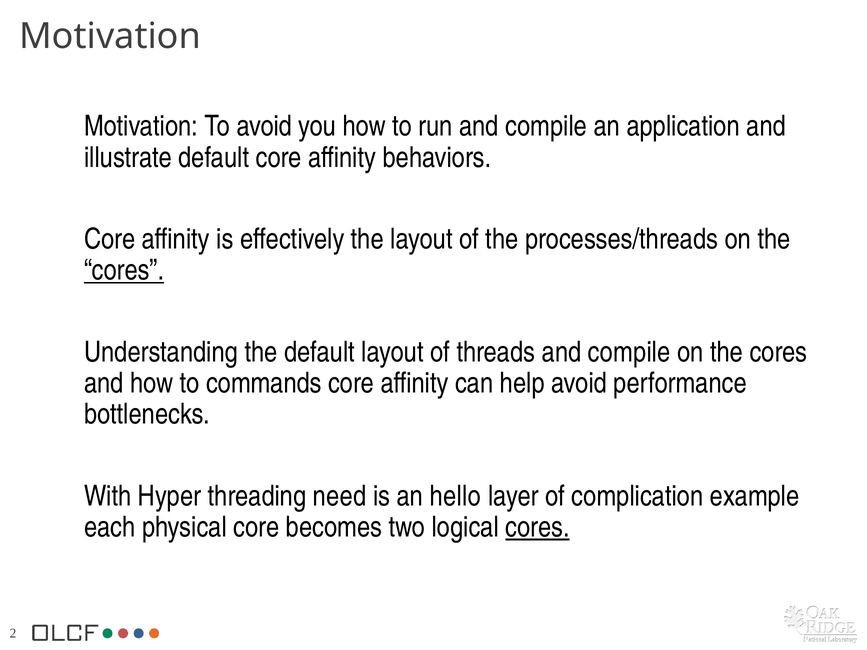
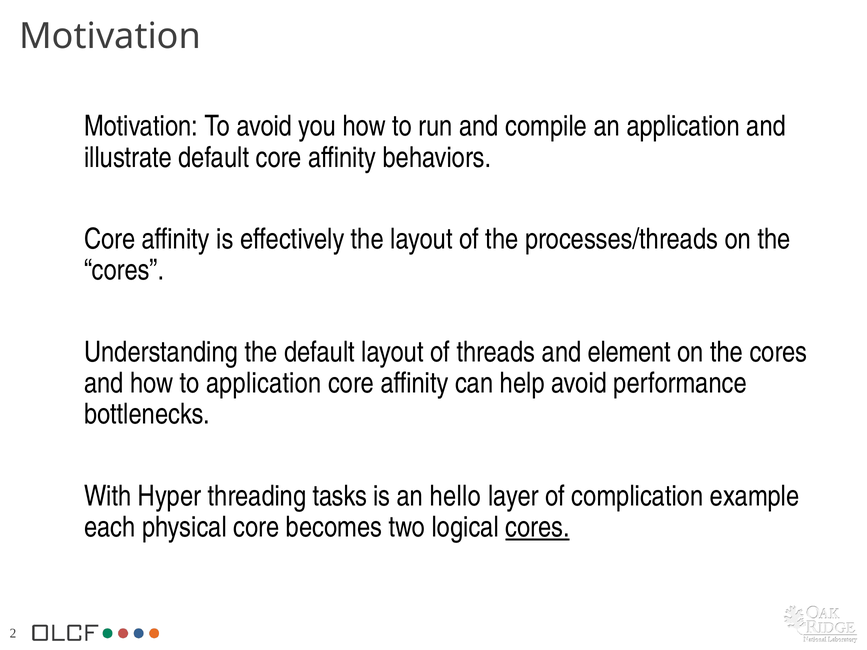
cores underline: present -> none (124, 270)
threads and compile: compile -> element (629, 352)
to commands: commands -> application (264, 383)
need: need -> tasks (340, 496)
